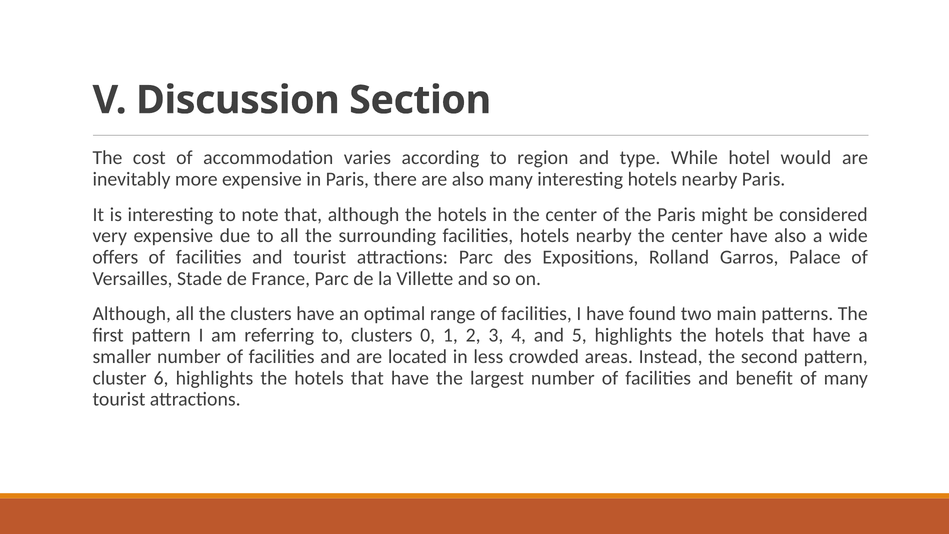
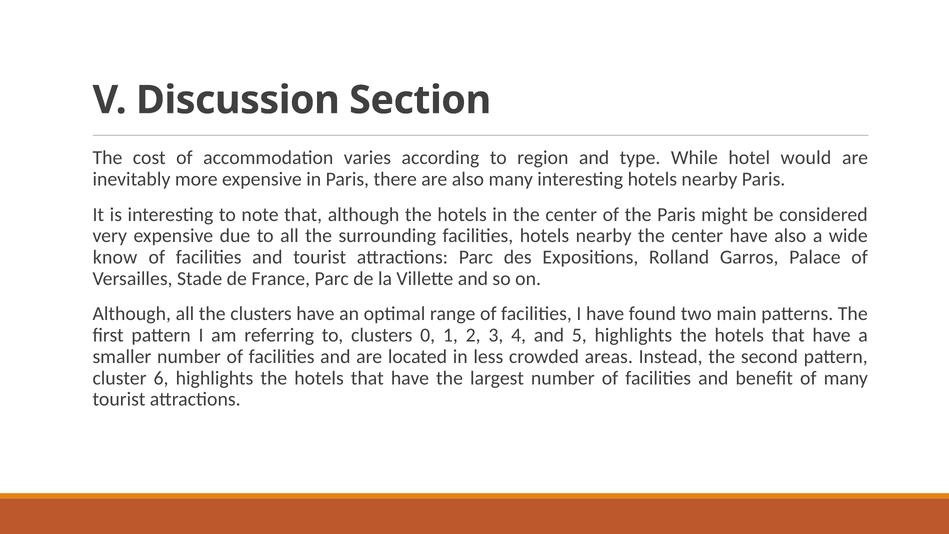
offers: offers -> know (115, 257)
